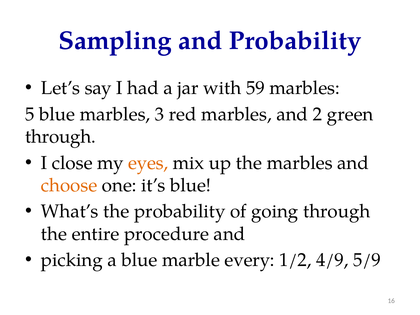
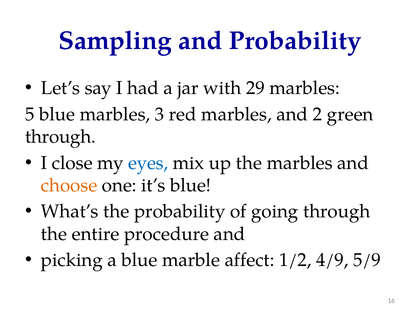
59: 59 -> 29 (255, 88)
eyes colour: orange -> blue (148, 163)
every: every -> affect (250, 260)
